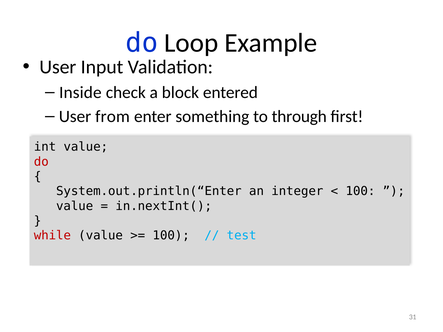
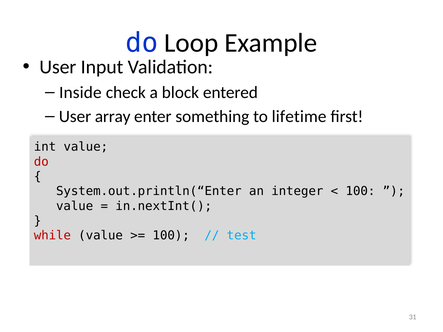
from: from -> array (113, 117)
through: through -> lifetime (299, 117)
